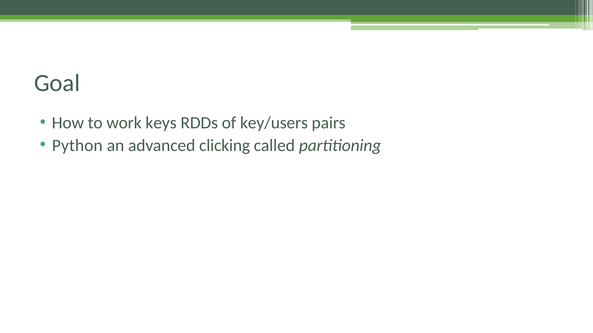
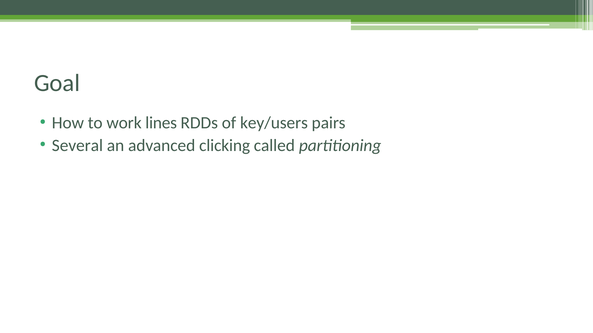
keys: keys -> lines (161, 123)
Python: Python -> Several (77, 146)
